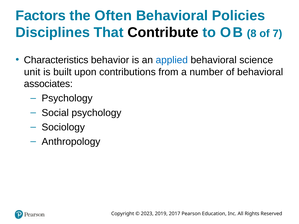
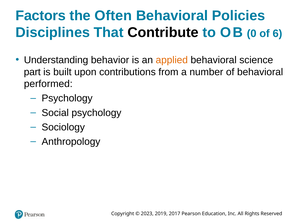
8: 8 -> 0 (252, 34)
7: 7 -> 6 (277, 34)
Characteristics: Characteristics -> Understanding (56, 60)
applied colour: blue -> orange (172, 60)
unit: unit -> part (32, 72)
associates: associates -> performed (48, 84)
